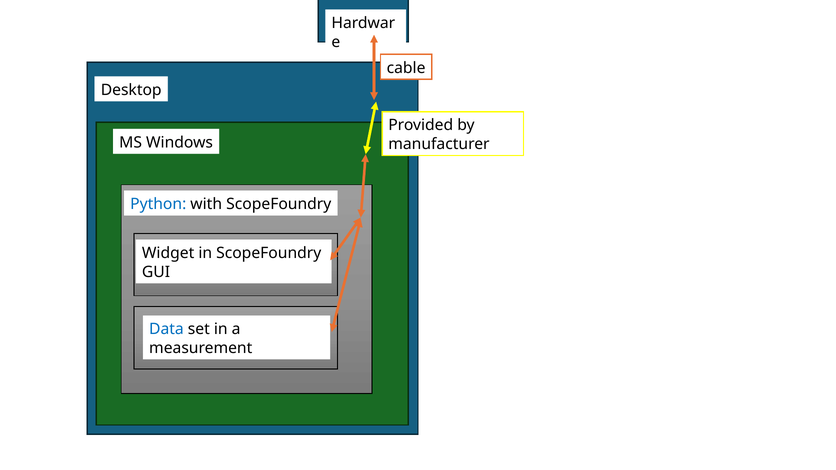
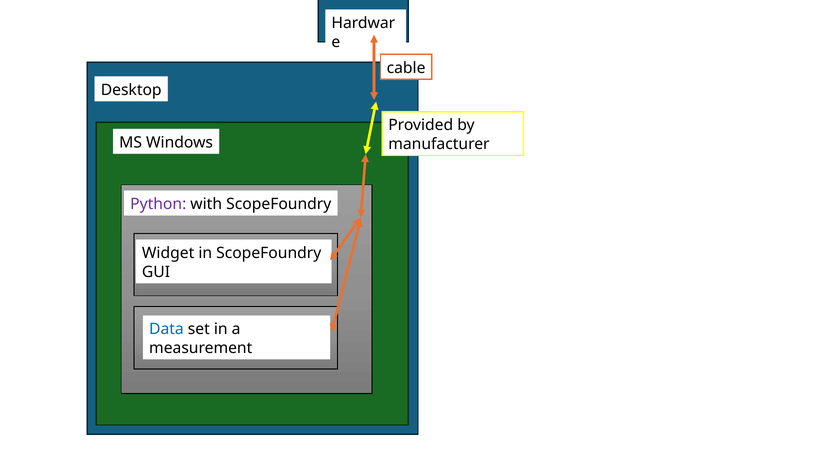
Python colour: blue -> purple (158, 204)
